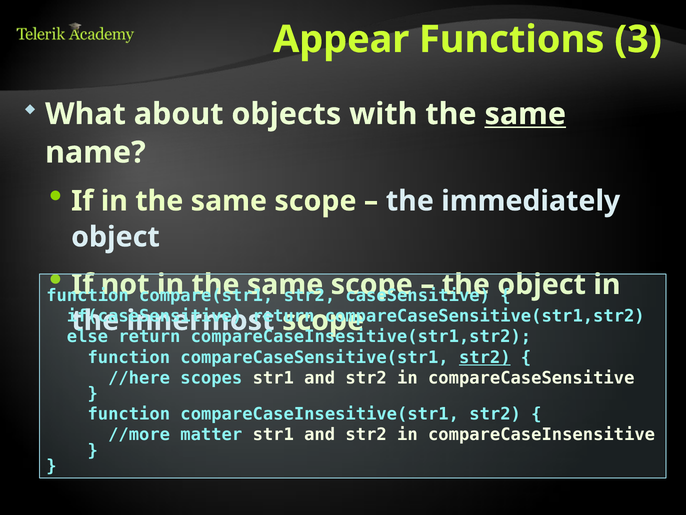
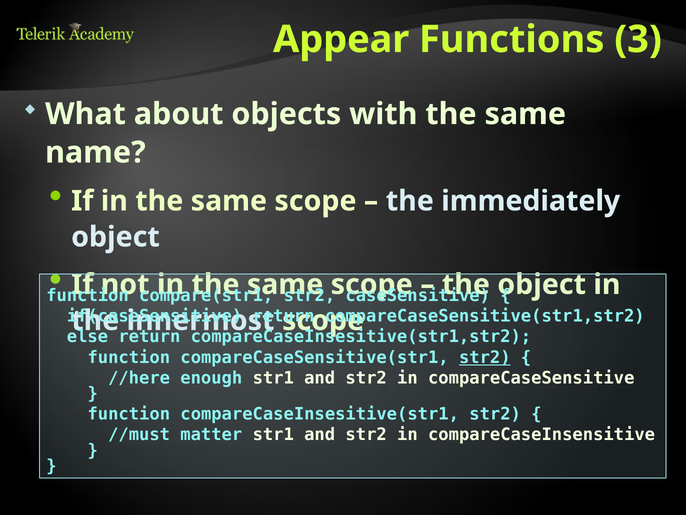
same underline: present -> none (525, 114)
scopes: scopes -> enough (211, 378)
//more: //more -> //must (139, 434)
